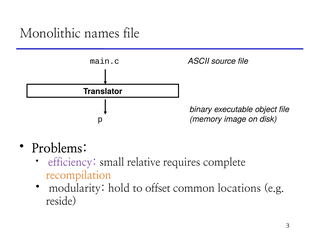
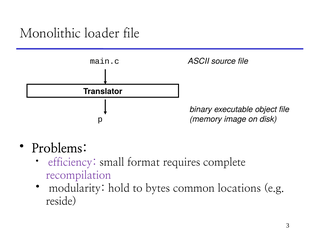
names: names -> loader (102, 33)
relative: relative -> format (144, 162)
recompilation colour: orange -> purple (79, 175)
offset: offset -> bytes (158, 188)
